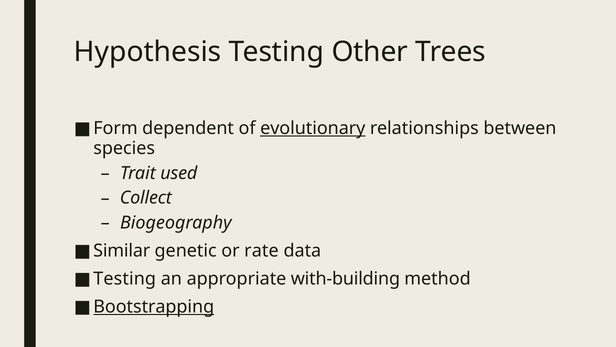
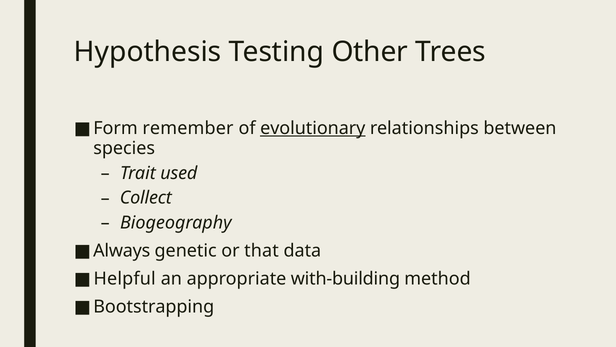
dependent: dependent -> remember (188, 128)
Similar: Similar -> Always (122, 250)
rate: rate -> that (261, 250)
Testing: Testing -> Helpful (125, 278)
Bootstrapping underline: present -> none (154, 306)
